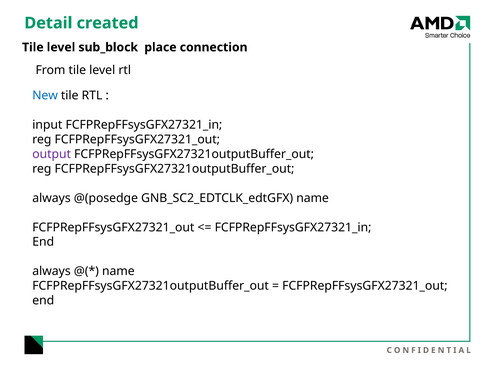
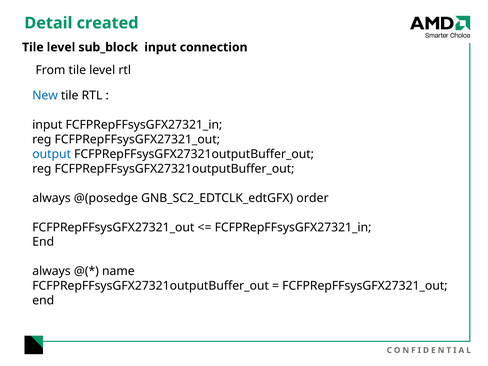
sub_block place: place -> input (160, 47)
output colour: purple -> blue (52, 154)
GNB_SC2_EDTCLK_edtGFX name: name -> order (313, 198)
